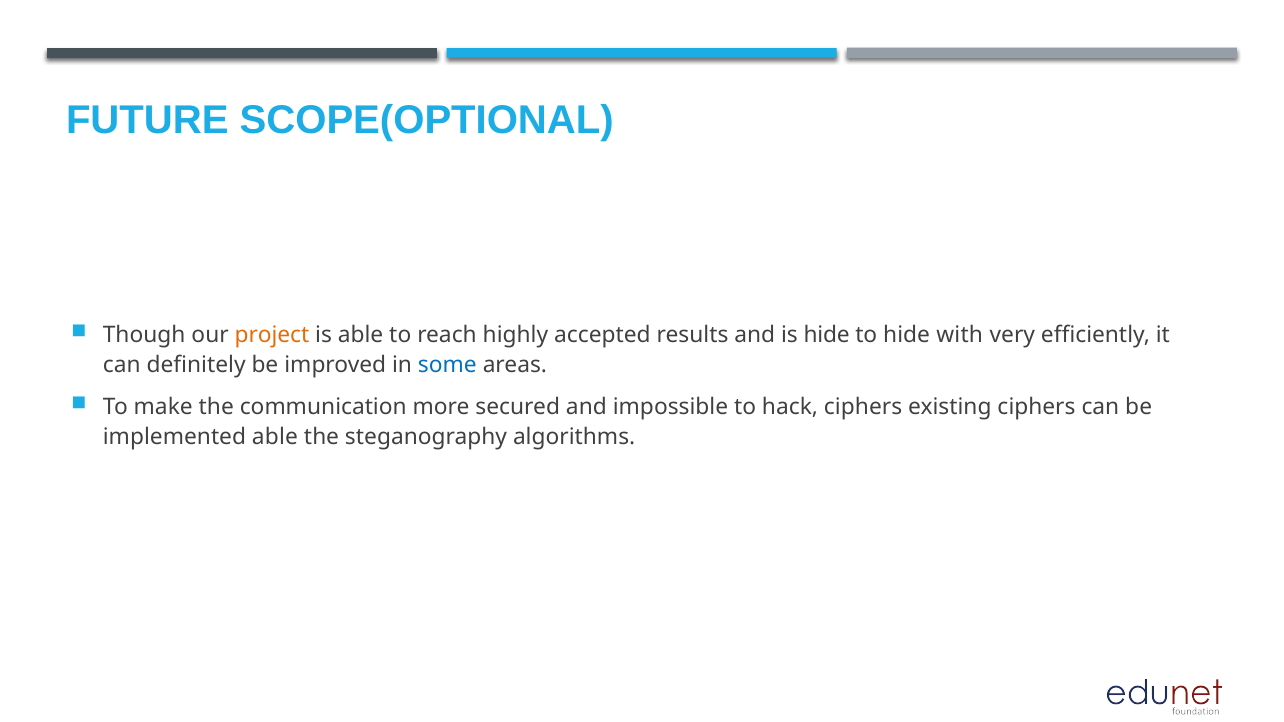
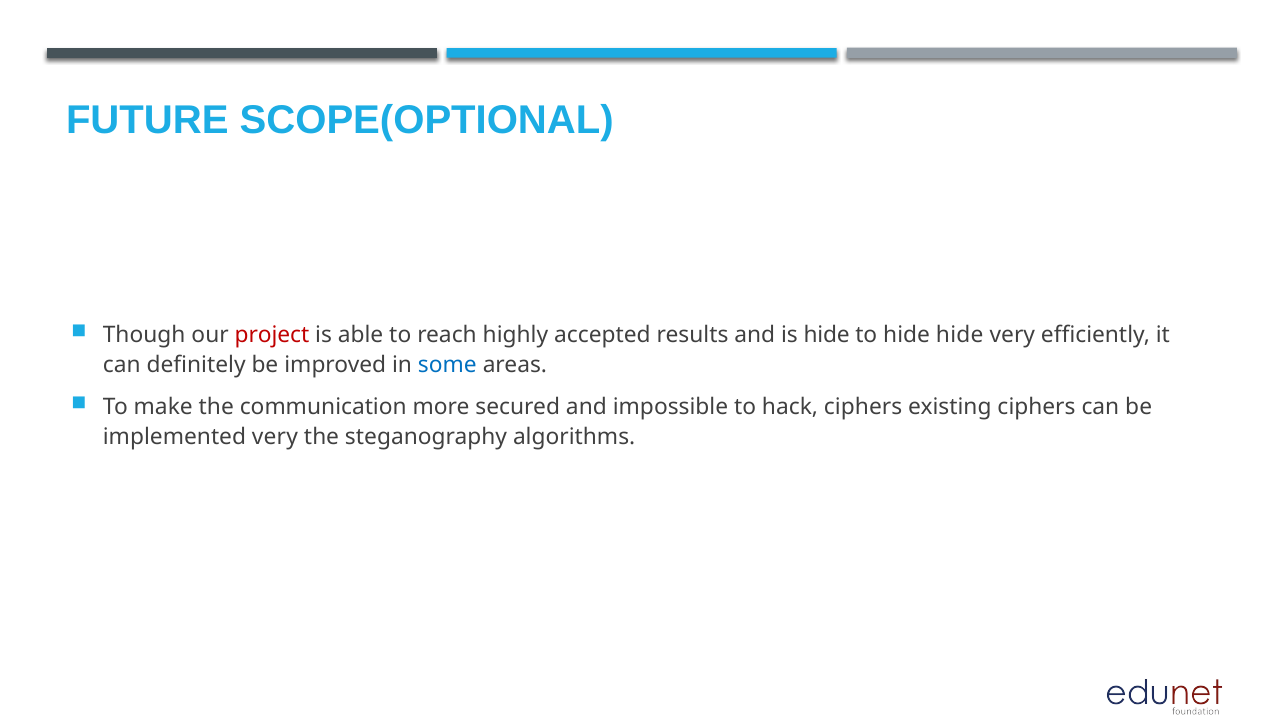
project colour: orange -> red (272, 335)
hide with: with -> hide (960, 335)
implemented able: able -> very (275, 437)
